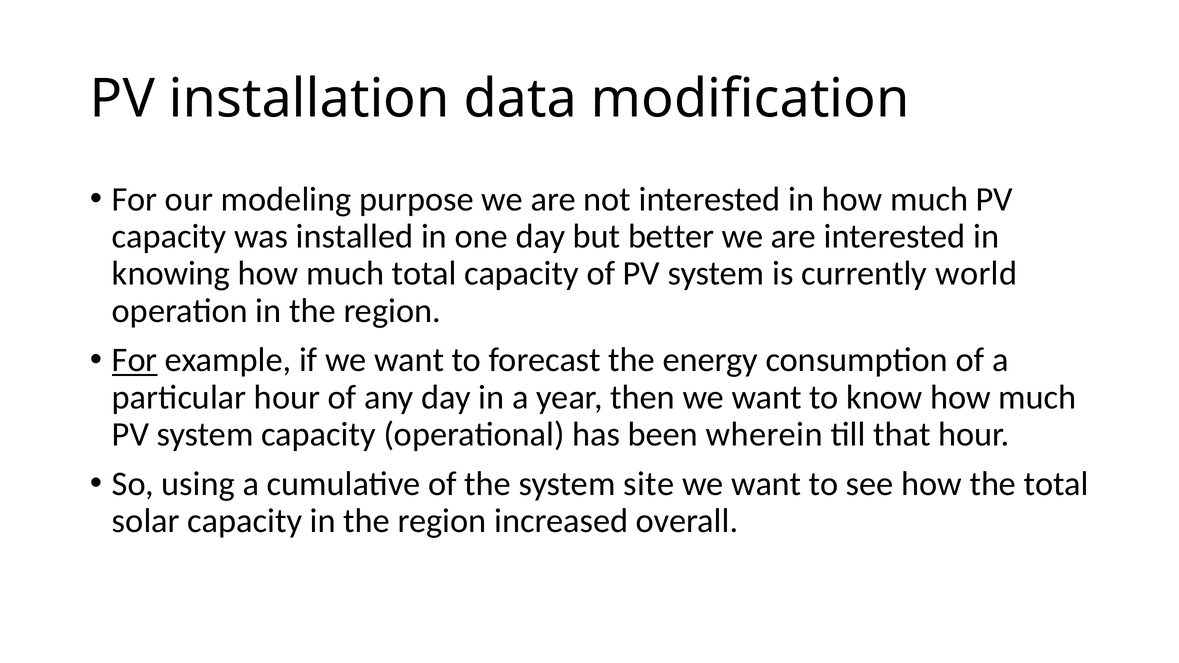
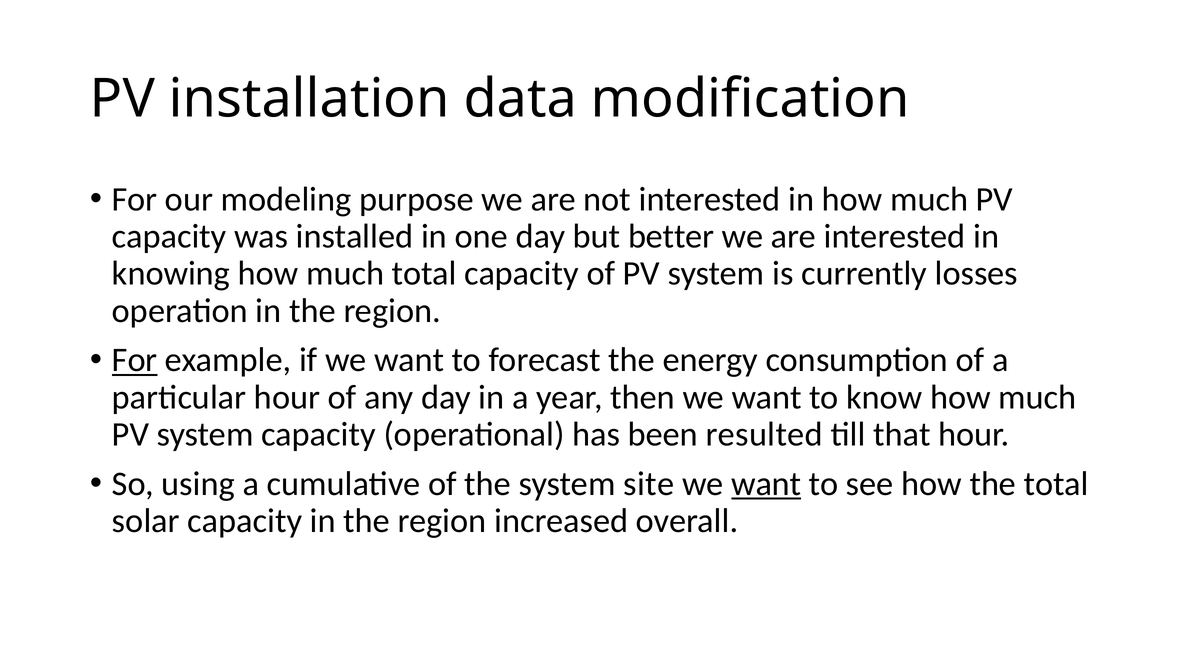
world: world -> losses (976, 274)
wherein: wherein -> resulted (764, 434)
want underline: none -> present (766, 484)
